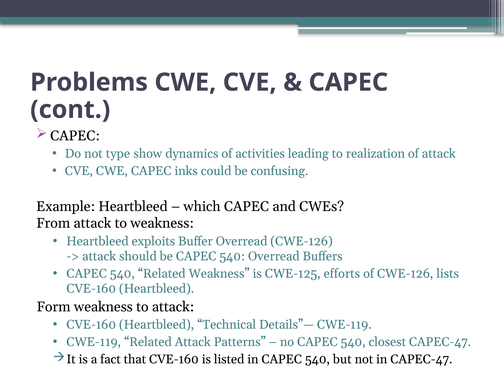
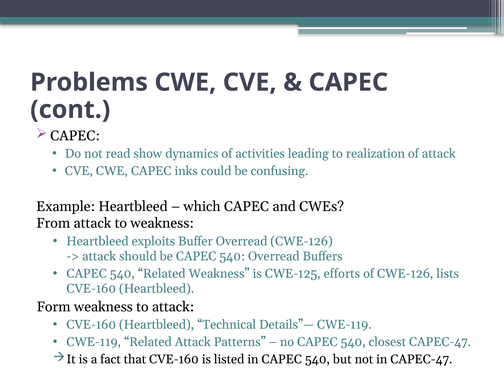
type: type -> read (118, 154)
